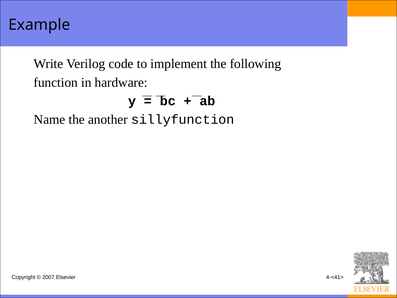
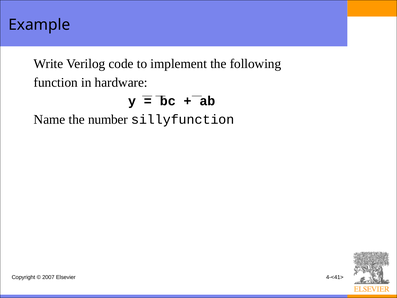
another: another -> number (108, 119)
